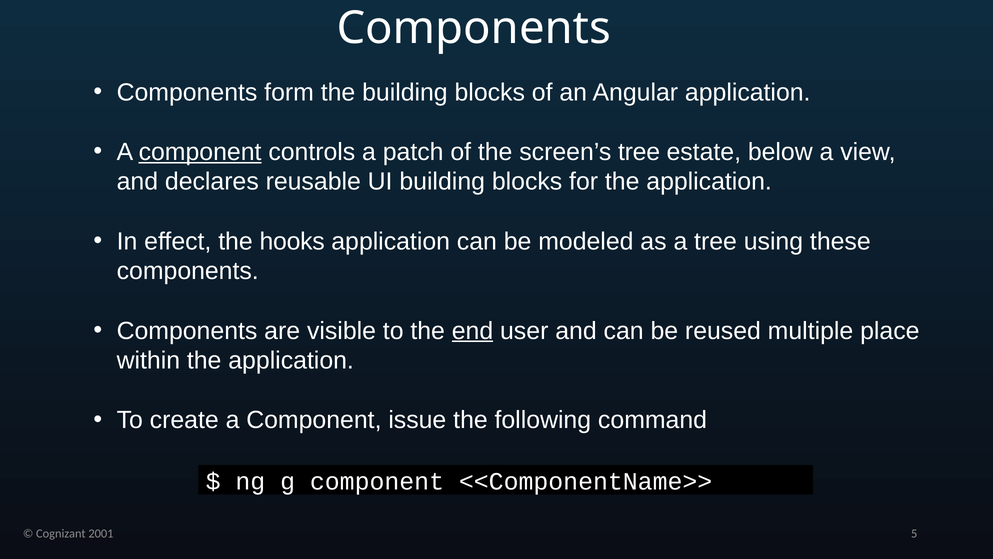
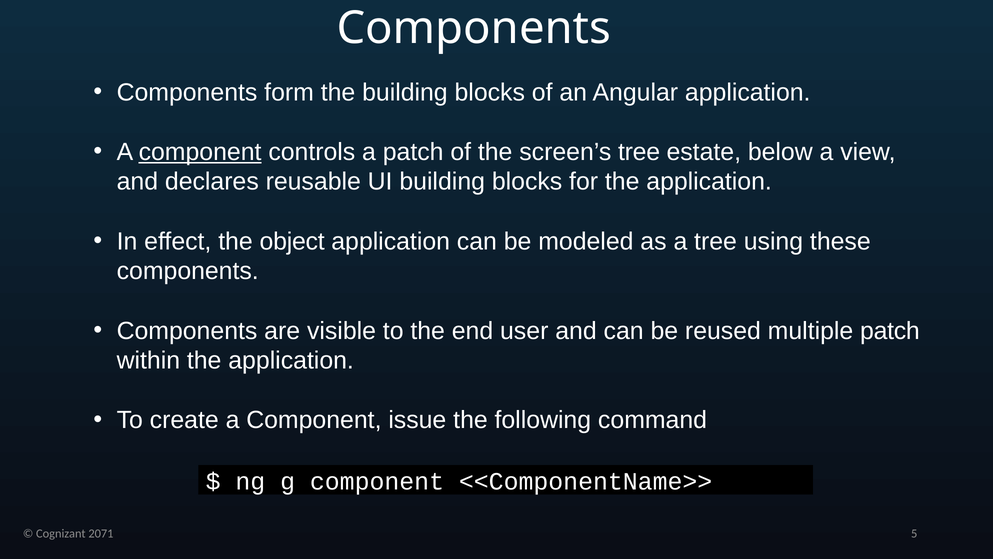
hooks: hooks -> object (292, 241)
end underline: present -> none (473, 331)
multiple place: place -> patch (890, 331)
2001: 2001 -> 2071 (101, 533)
